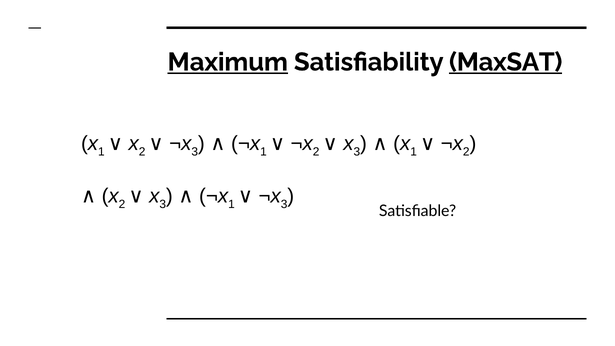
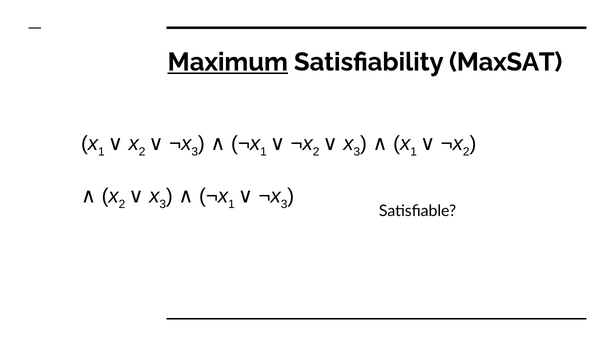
MaxSAT underline: present -> none (506, 62)
